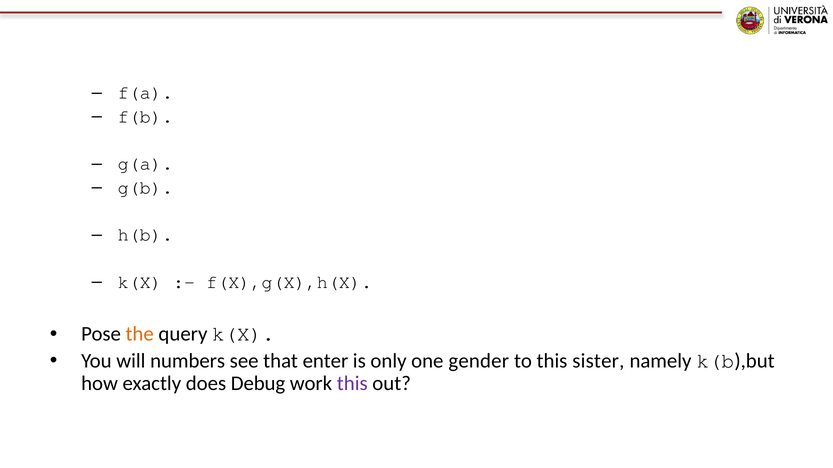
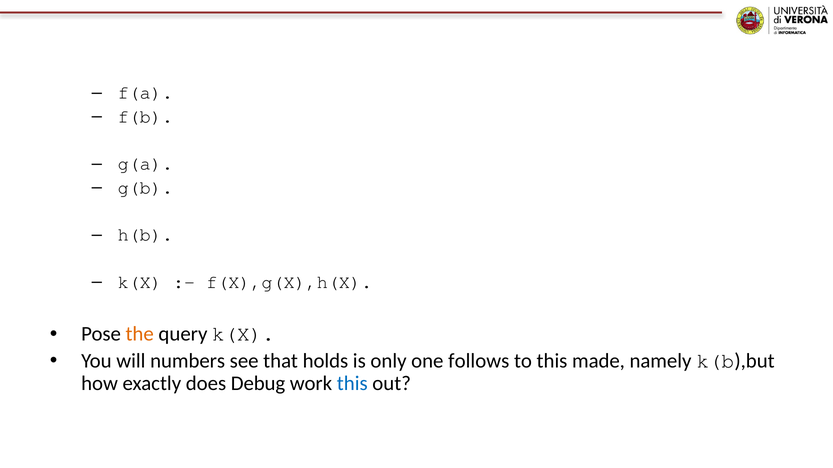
enter: enter -> holds (325, 361)
gender: gender -> follows (479, 361)
sister: sister -> made (598, 361)
this colour: purple -> blue (352, 384)
